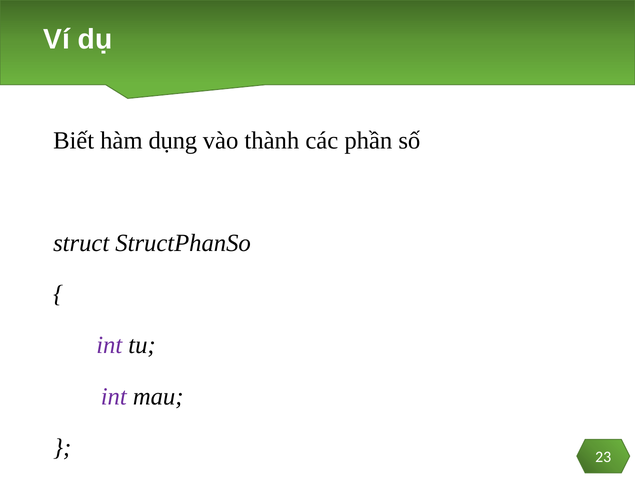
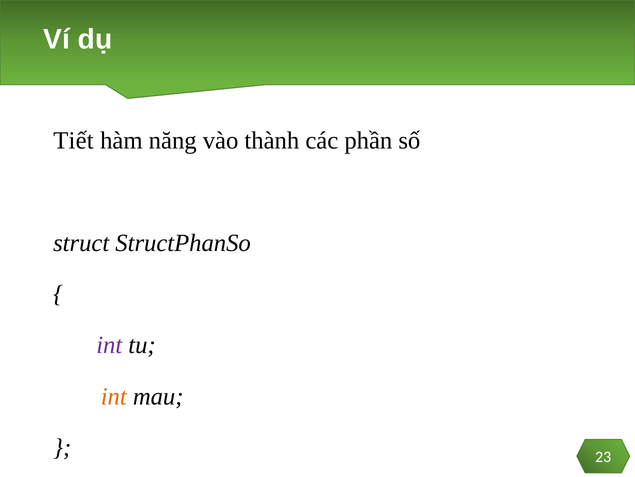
Biết: Biết -> Tiết (73, 140)
dụng: dụng -> năng (173, 140)
int colour: purple -> orange (114, 396)
